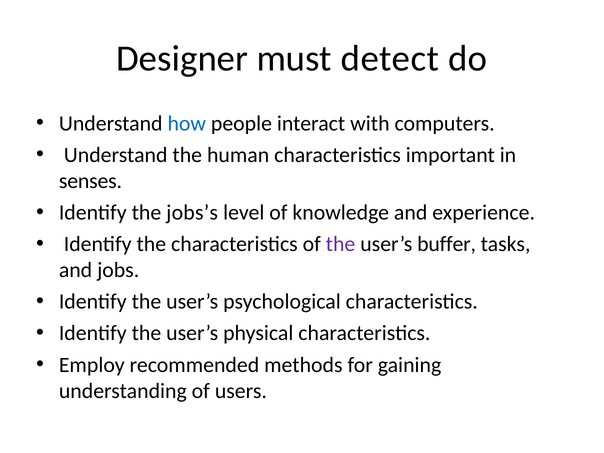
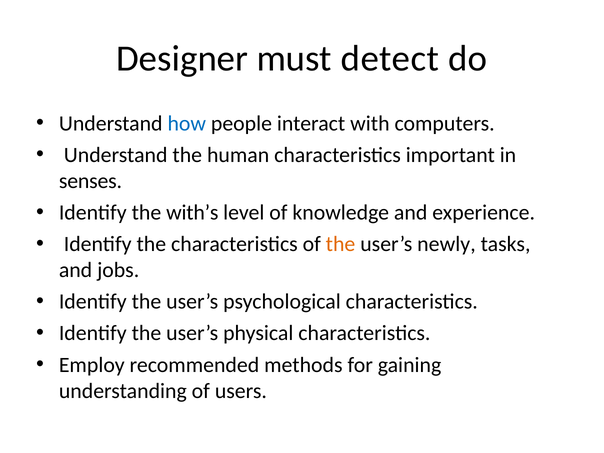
jobs’s: jobs’s -> with’s (192, 213)
the colour: purple -> orange (341, 244)
buffer: buffer -> newly (446, 244)
